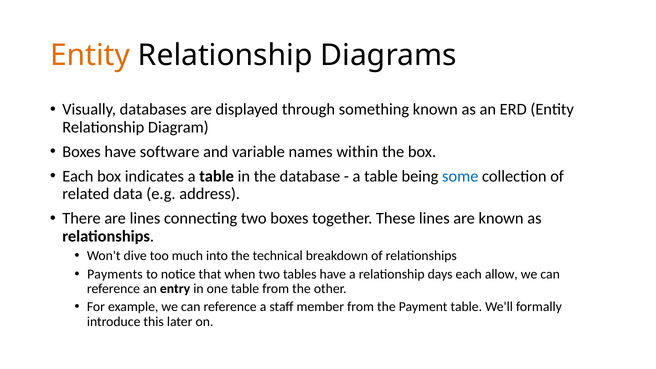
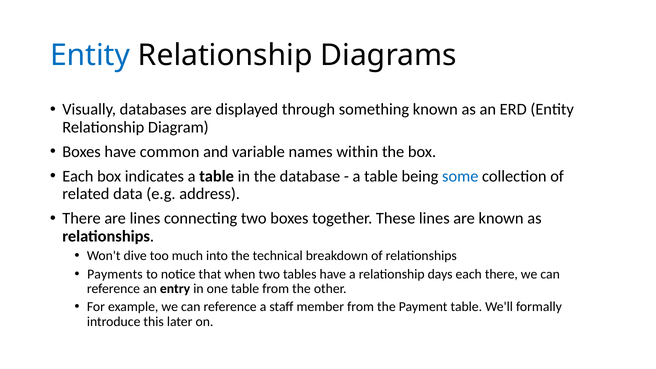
Entity colour: orange -> blue (90, 55)
software: software -> common (170, 152)
each allow: allow -> there (501, 274)
